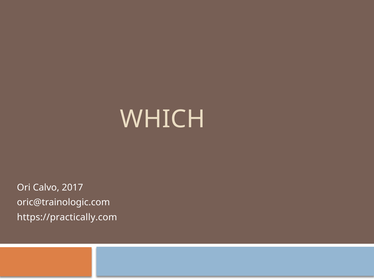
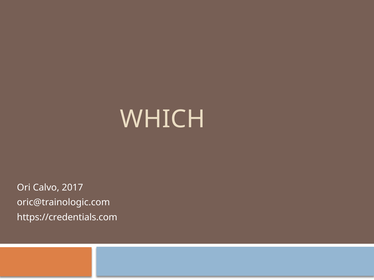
https://practically.com: https://practically.com -> https://credentials.com (67, 218)
